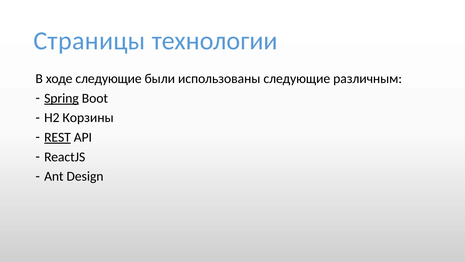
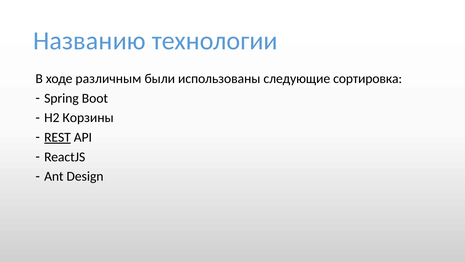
Страницы: Страницы -> Названию (89, 41)
ходе следующие: следующие -> различным (108, 79)
различным: различным -> сортировка (368, 79)
Spring underline: present -> none (61, 98)
